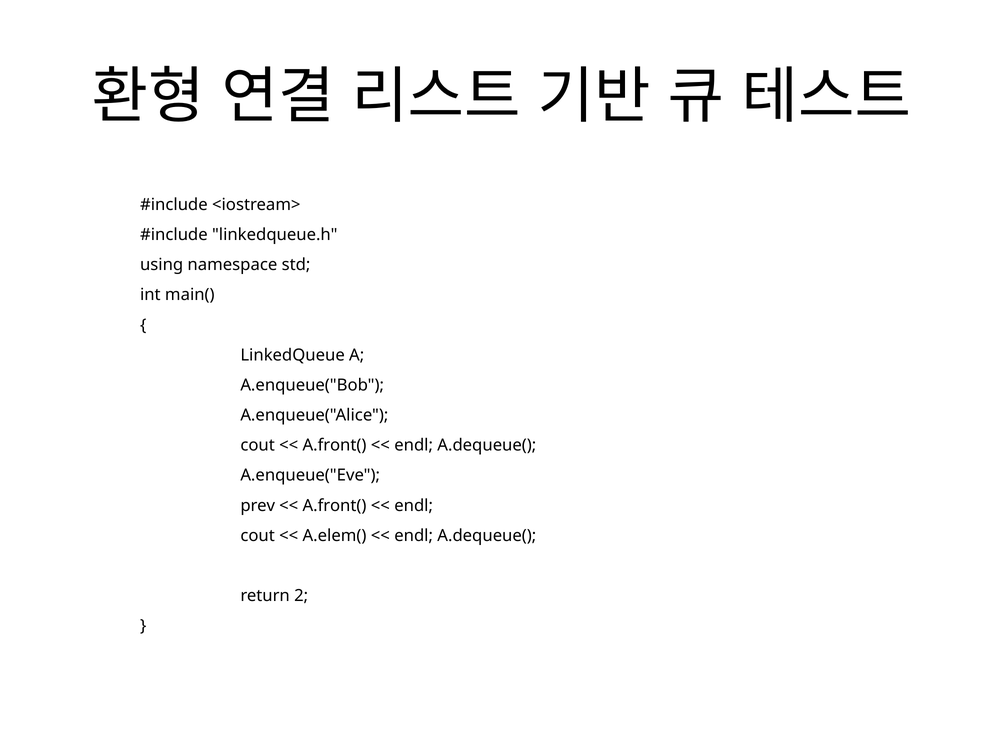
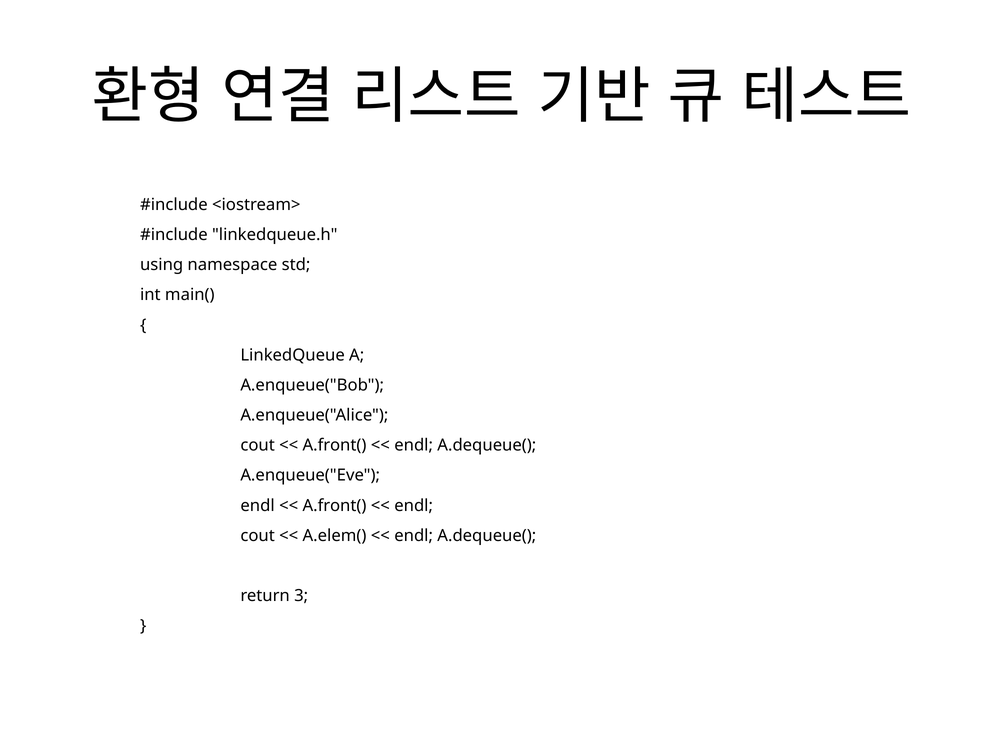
prev: prev -> endl (258, 506)
2: 2 -> 3 (301, 596)
